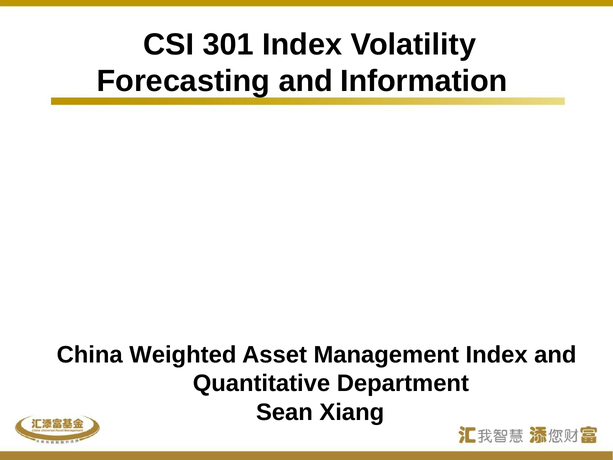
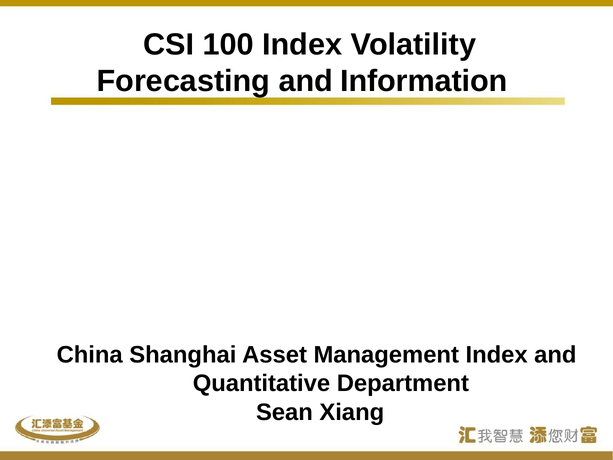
301: 301 -> 100 (228, 44)
Weighted: Weighted -> Shanghai (183, 355)
